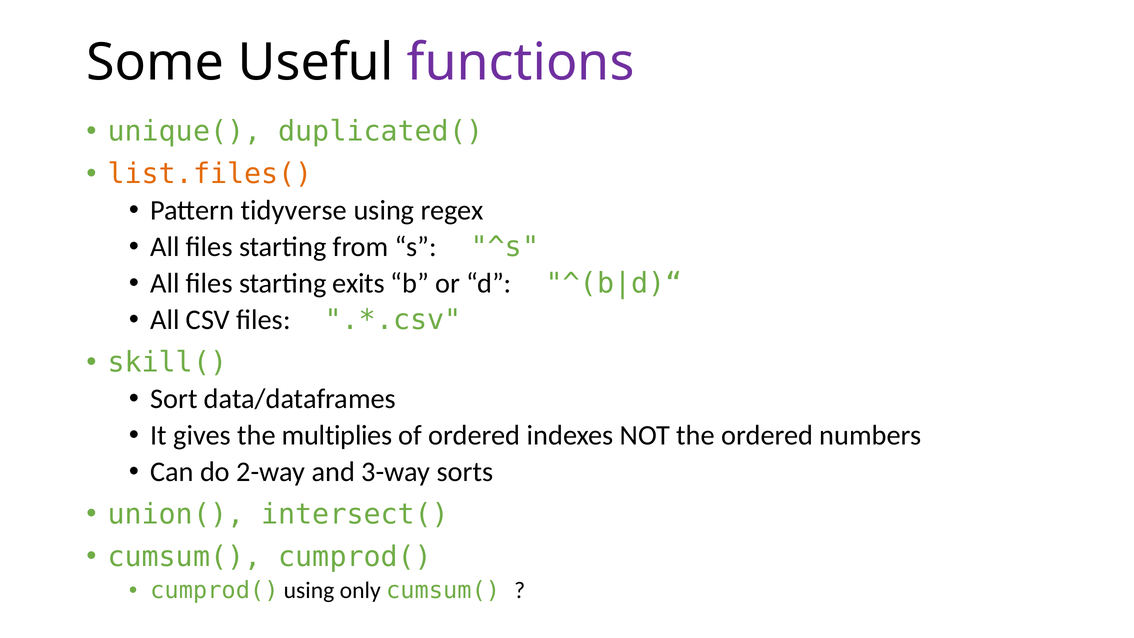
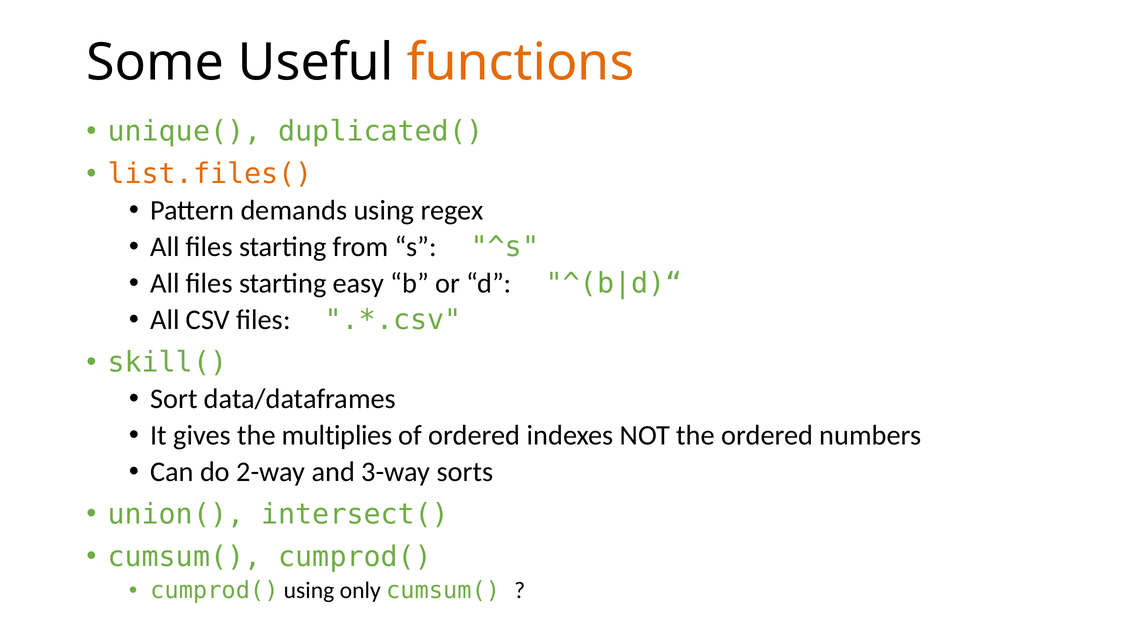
functions colour: purple -> orange (521, 63)
tidyverse: tidyverse -> demands (294, 210)
exits: exits -> easy (358, 283)
